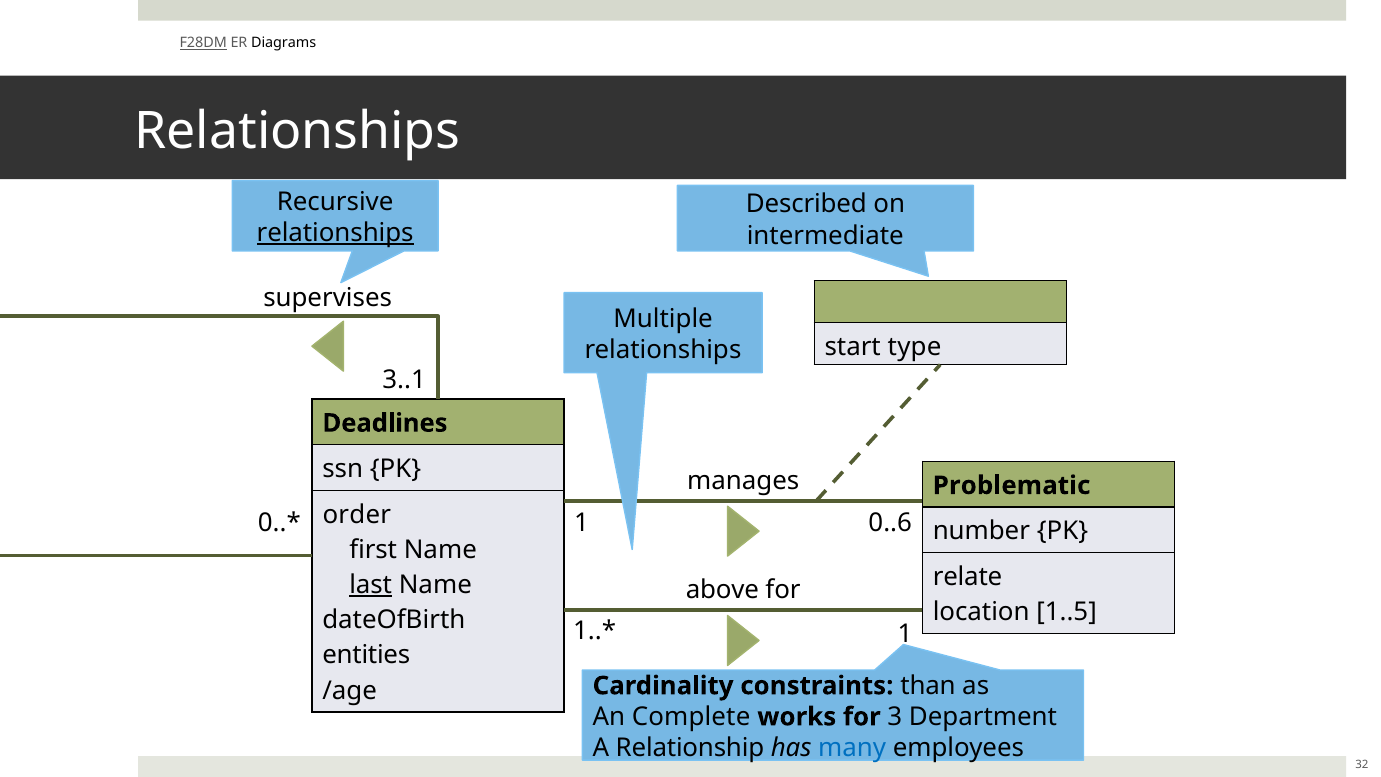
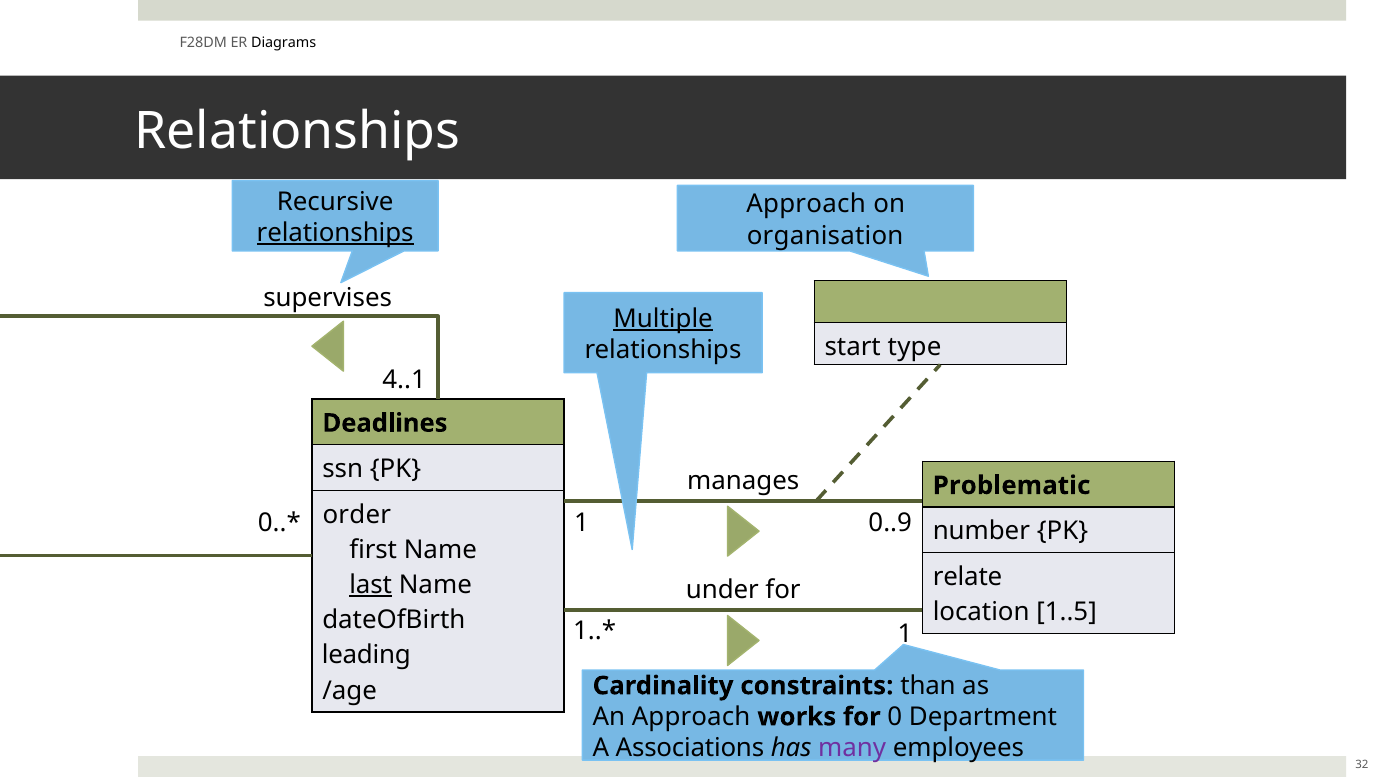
F28DM underline: present -> none (203, 43)
Described: Described -> Approach (806, 204)
intermediate: intermediate -> organisation (825, 235)
Multiple underline: none -> present (663, 319)
3..1: 3..1 -> 4..1 (404, 380)
0..6: 0..6 -> 0..9 (890, 523)
above: above -> under (722, 589)
entities: entities -> leading (366, 655)
An Complete: Complete -> Approach (691, 717)
3: 3 -> 0 (895, 717)
Relationship: Relationship -> Associations (690, 748)
many colour: blue -> purple (852, 748)
